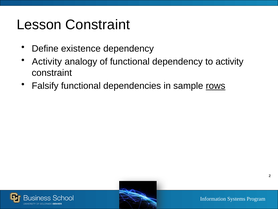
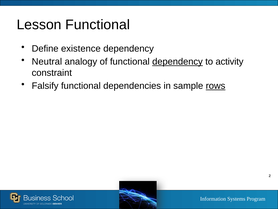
Lesson Constraint: Constraint -> Functional (98, 25)
Activity: Activity -> Neutral (47, 62)
dependency underline: none -> present (177, 62)
